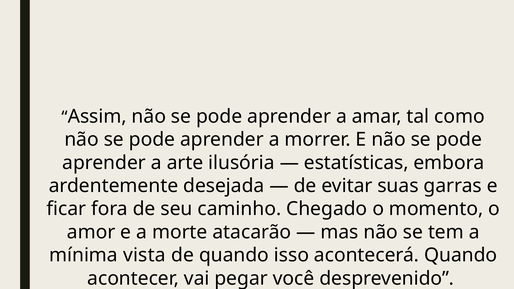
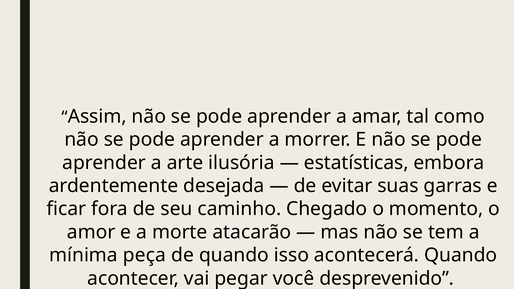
vista: vista -> peça (144, 255)
